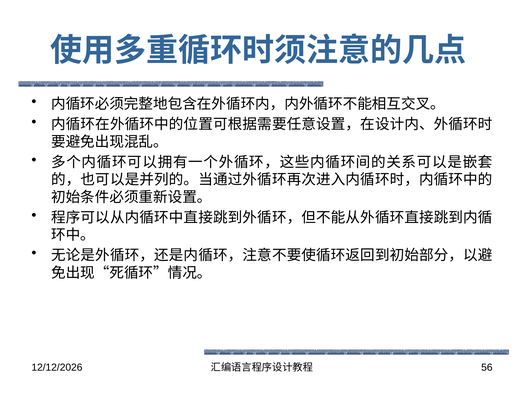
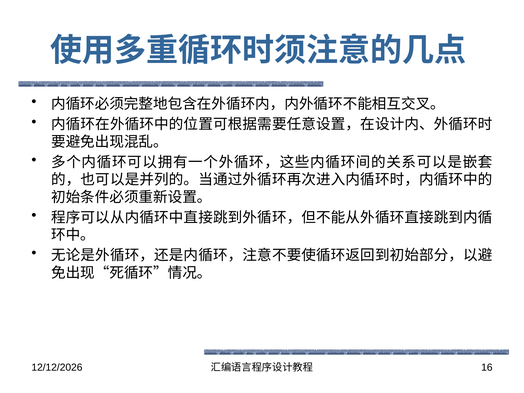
56: 56 -> 16 (487, 367)
